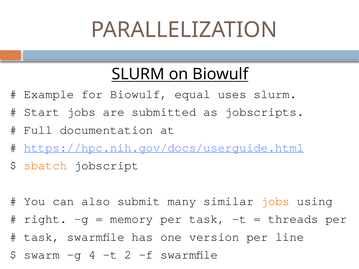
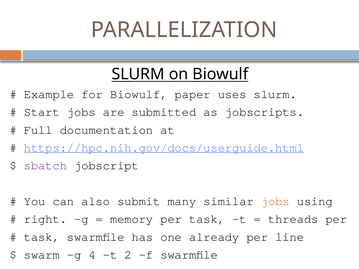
equal: equal -> paper (193, 94)
sbatch colour: orange -> purple (45, 166)
version: version -> already (214, 237)
